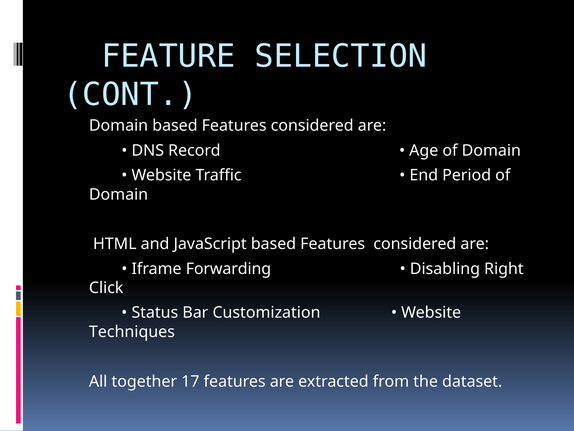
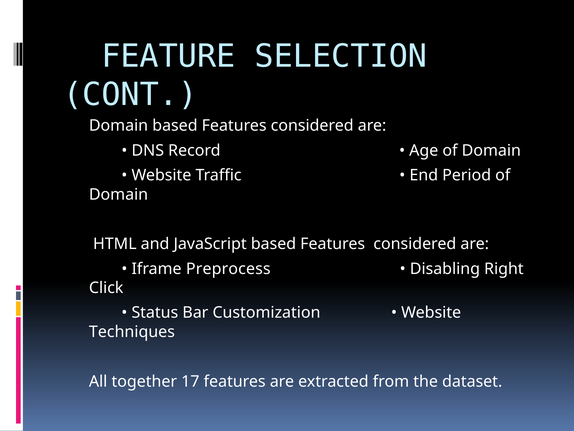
Forwarding: Forwarding -> Preprocess (228, 268)
